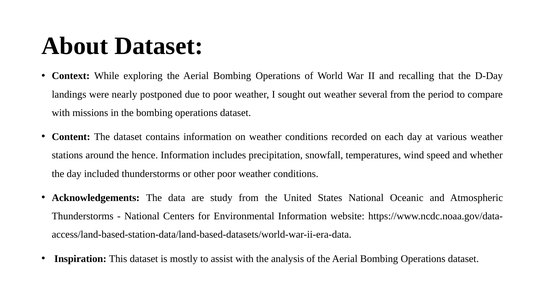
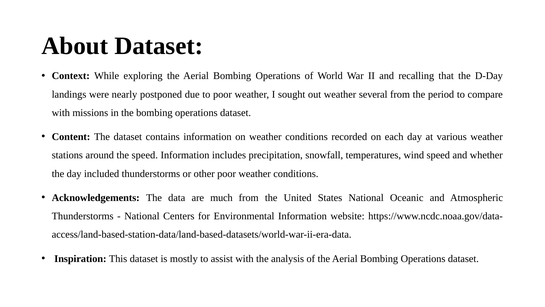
the hence: hence -> speed (145, 155)
study: study -> much (221, 197)
